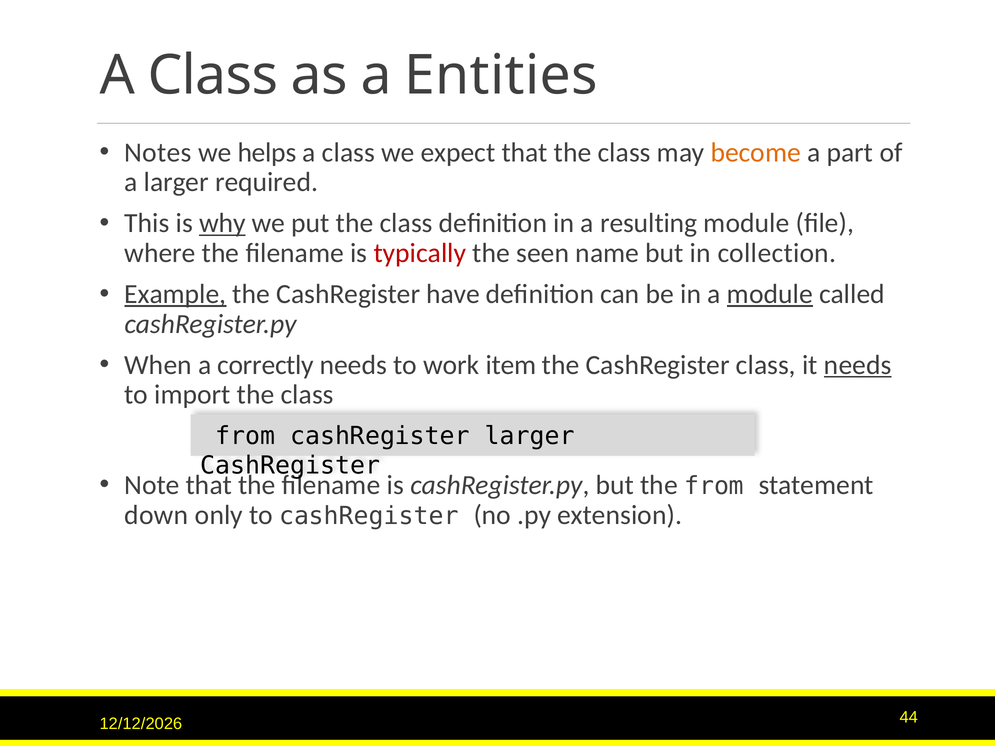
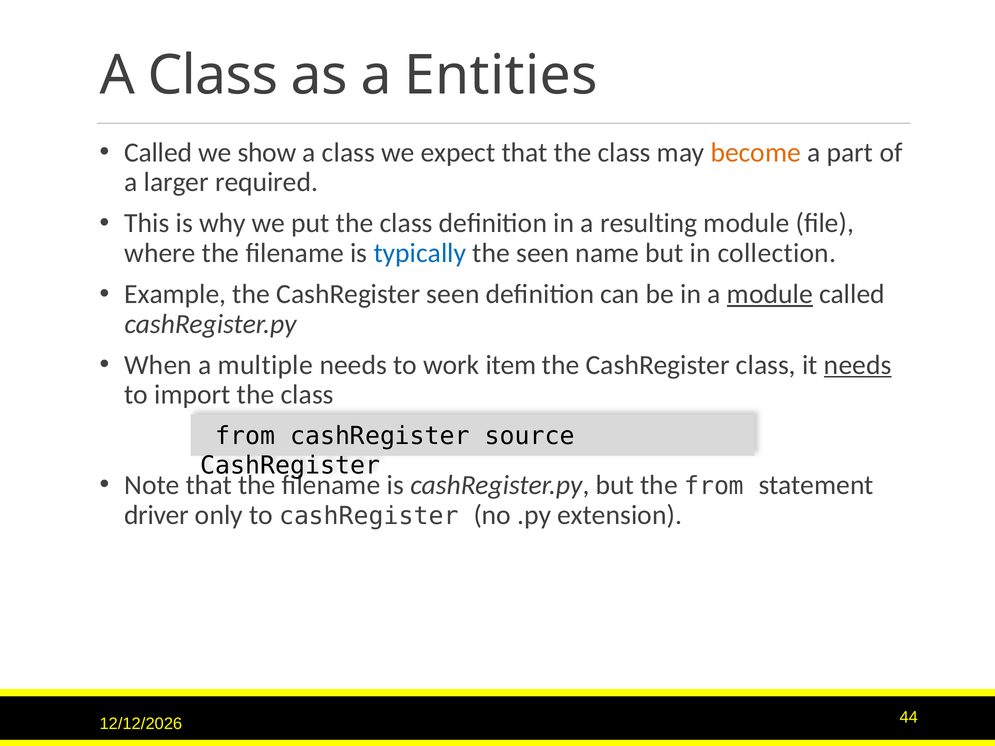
Notes: Notes -> Called (158, 152)
helps: helps -> show (267, 152)
why underline: present -> none (222, 223)
typically colour: red -> blue (420, 253)
Example underline: present -> none (175, 294)
CashRegister have: have -> seen (453, 294)
correctly: correctly -> multiple (265, 365)
cashRegister larger: larger -> source (530, 436)
down: down -> driver (157, 515)
